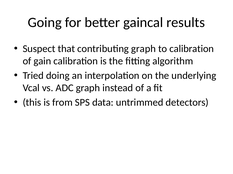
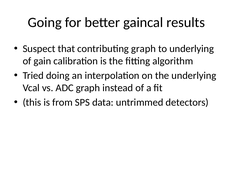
to calibration: calibration -> underlying (192, 49)
